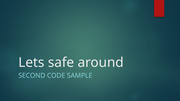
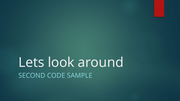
safe: safe -> look (61, 63)
